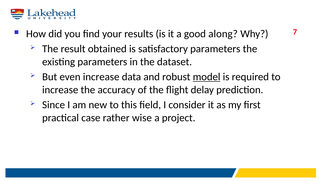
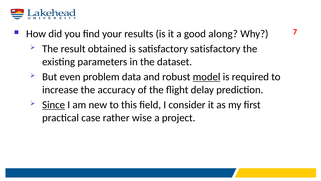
satisfactory parameters: parameters -> satisfactory (215, 49)
even increase: increase -> problem (101, 77)
Since underline: none -> present (54, 105)
